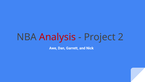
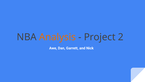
Analysis colour: red -> orange (57, 37)
